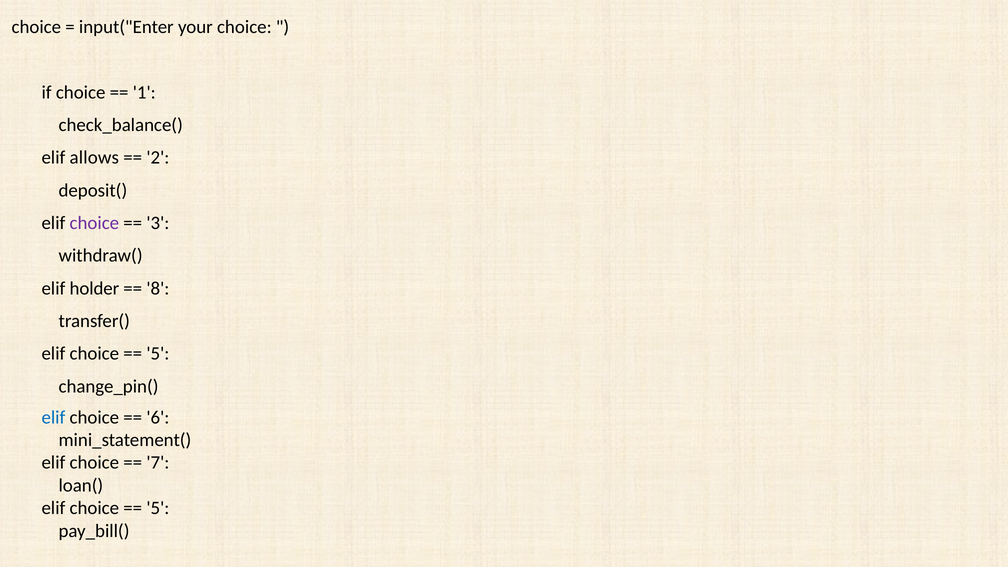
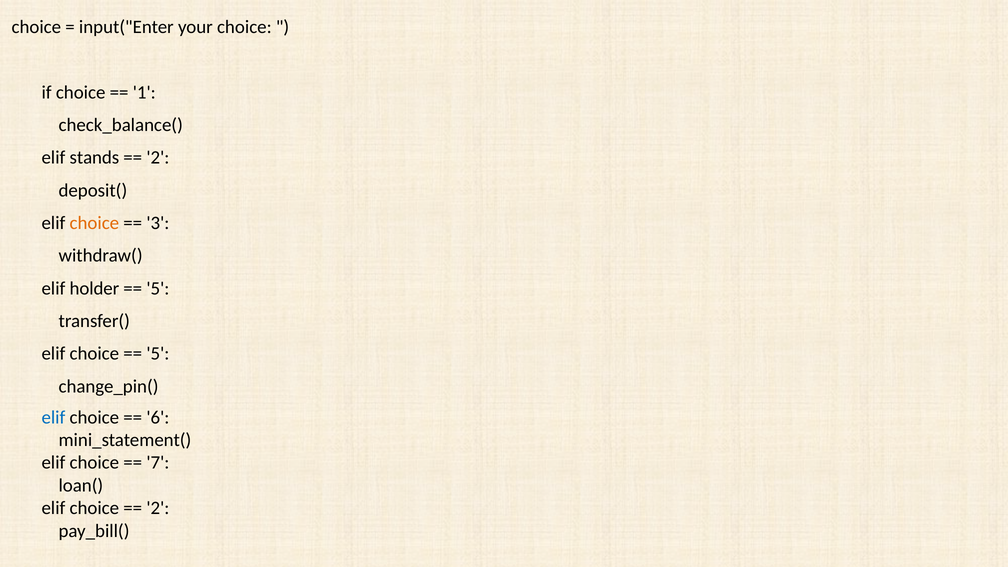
allows: allows -> stands (94, 158)
choice colour: purple -> orange (94, 223)
8: 8 -> 5 (158, 288)
5: 5 -> 2 (158, 508)
